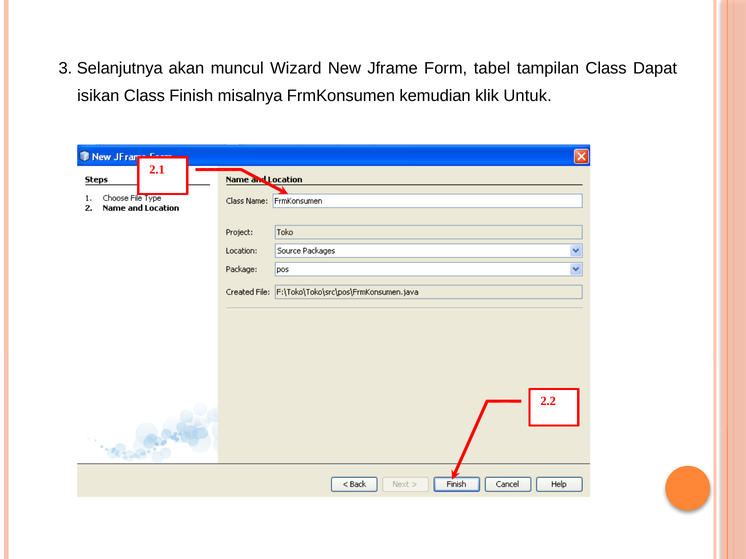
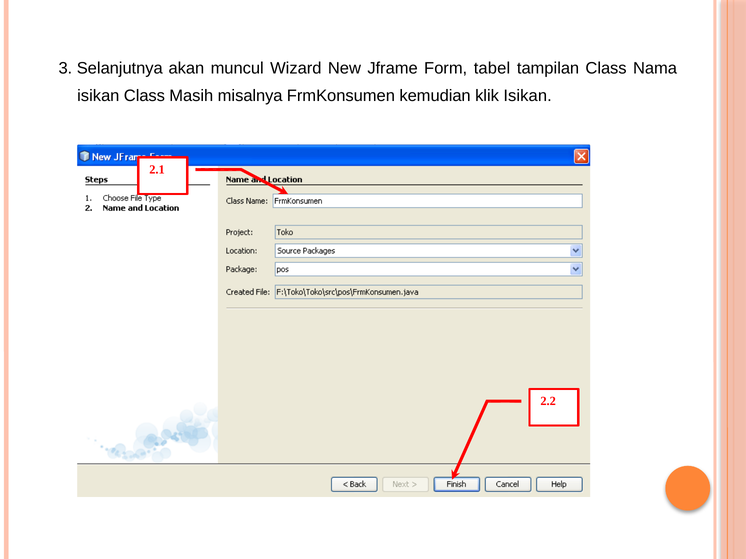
Dapat: Dapat -> Nama (655, 68)
Finish: Finish -> Masih (191, 96)
klik Untuk: Untuk -> Isikan (528, 96)
